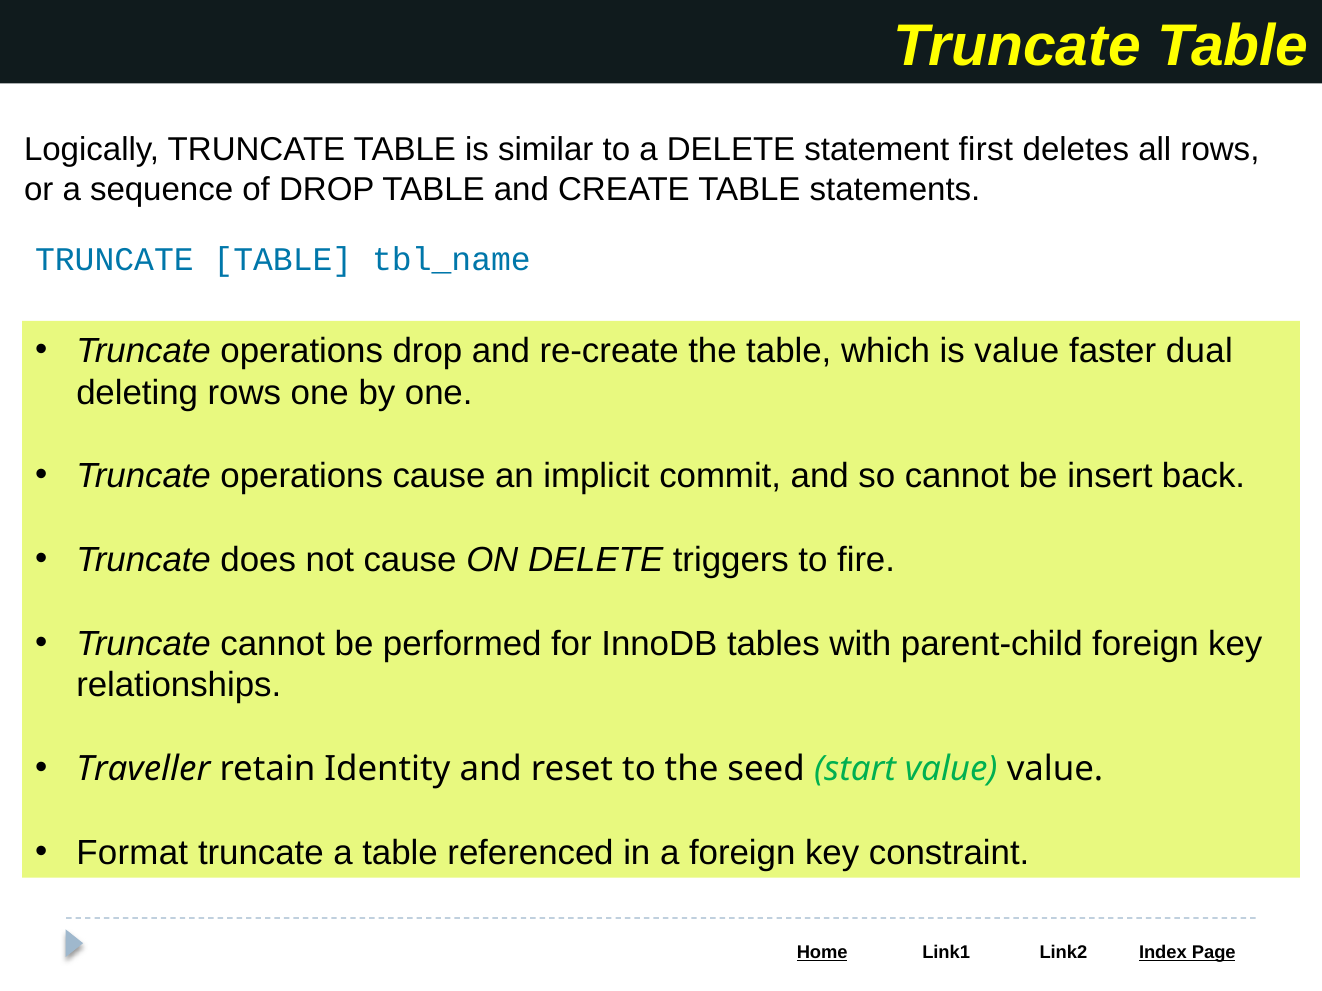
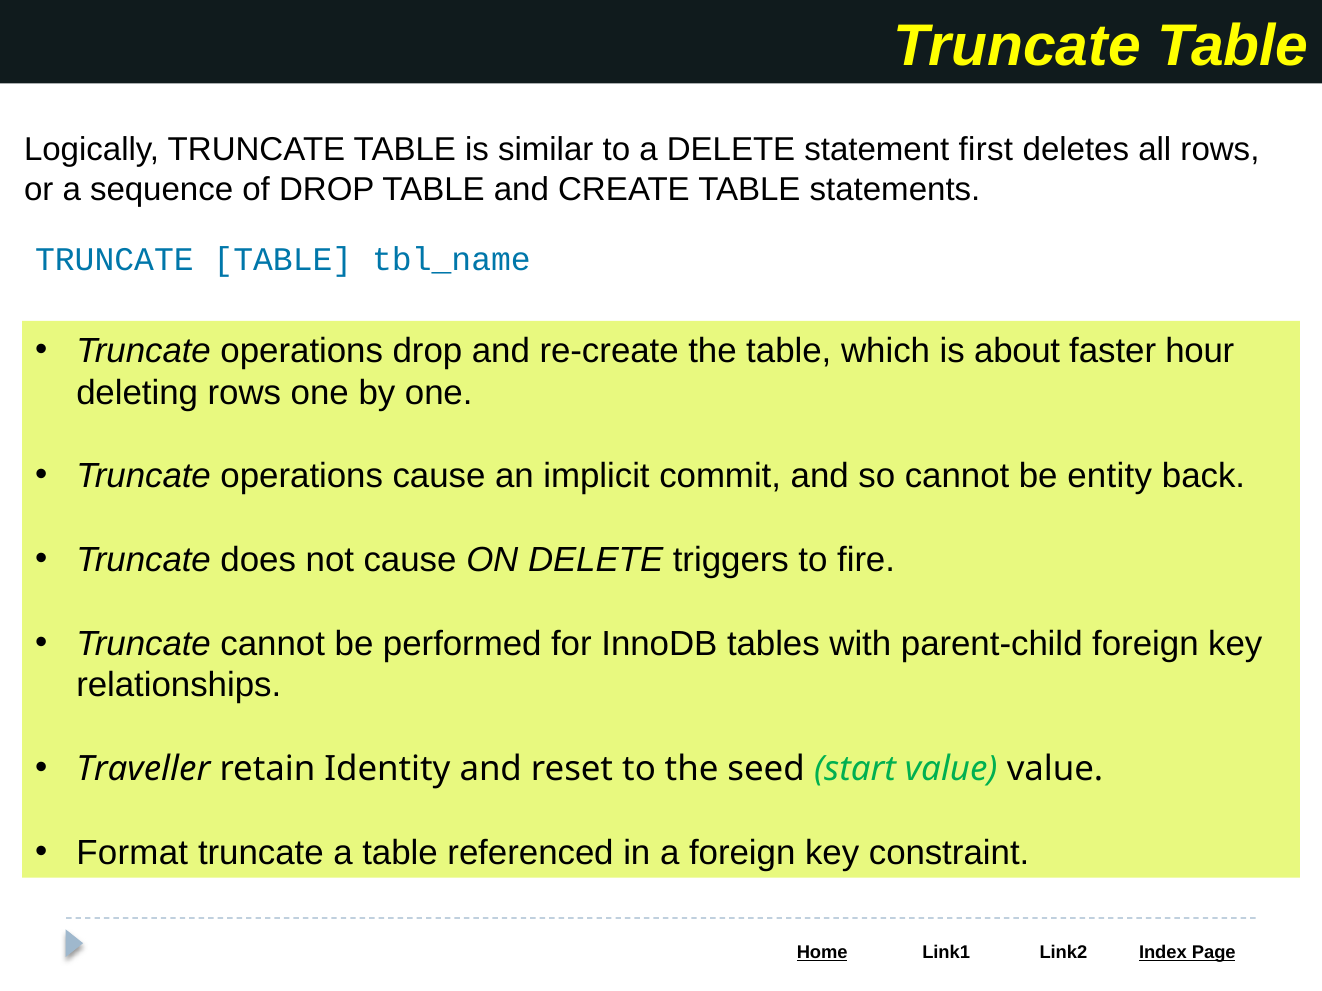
is value: value -> about (1017, 351)
dual: dual -> hour (1200, 351)
insert: insert -> entity (1110, 477)
